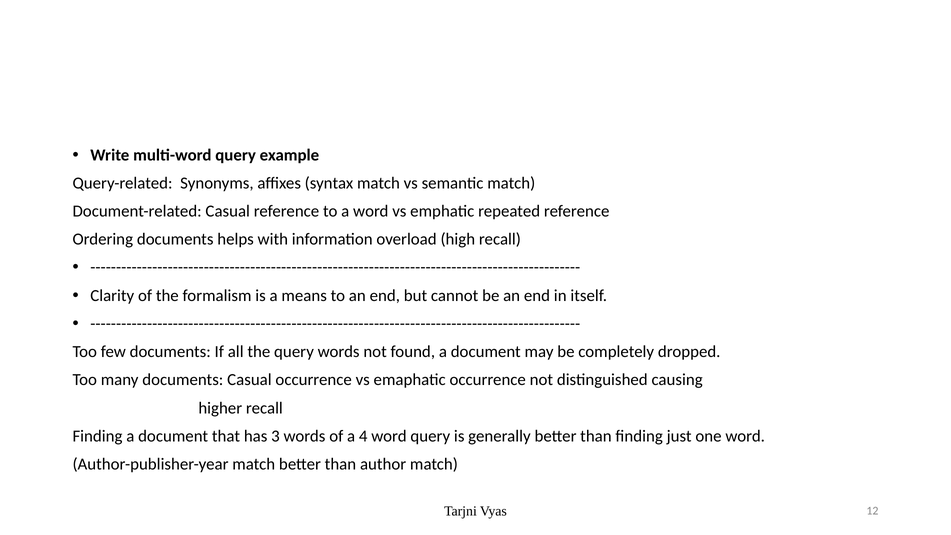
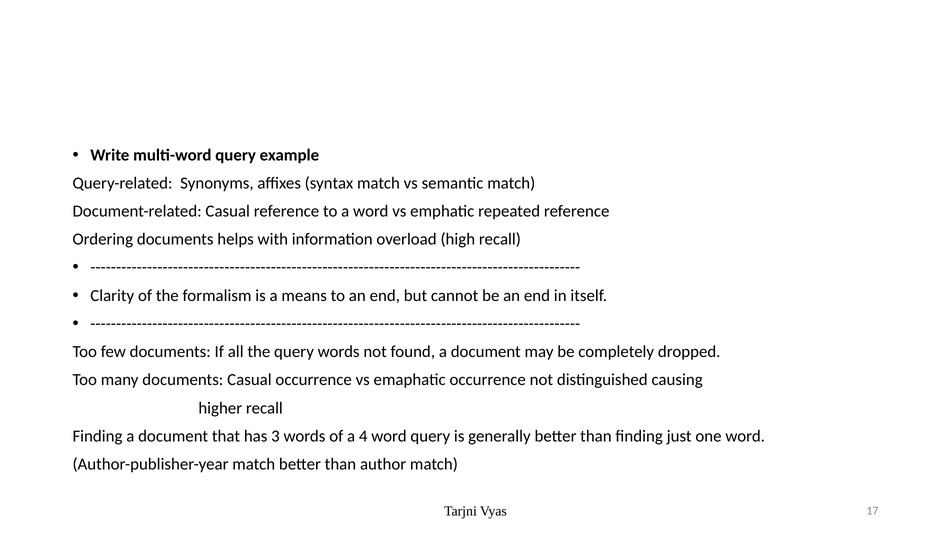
12: 12 -> 17 (872, 511)
